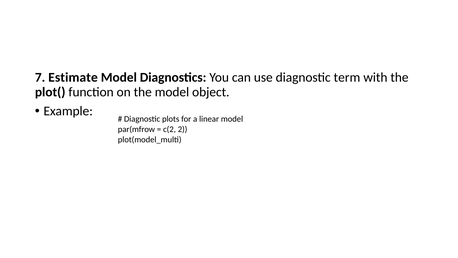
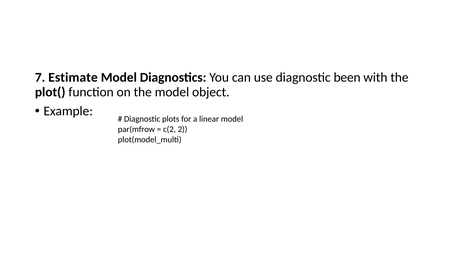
term: term -> been (347, 77)
